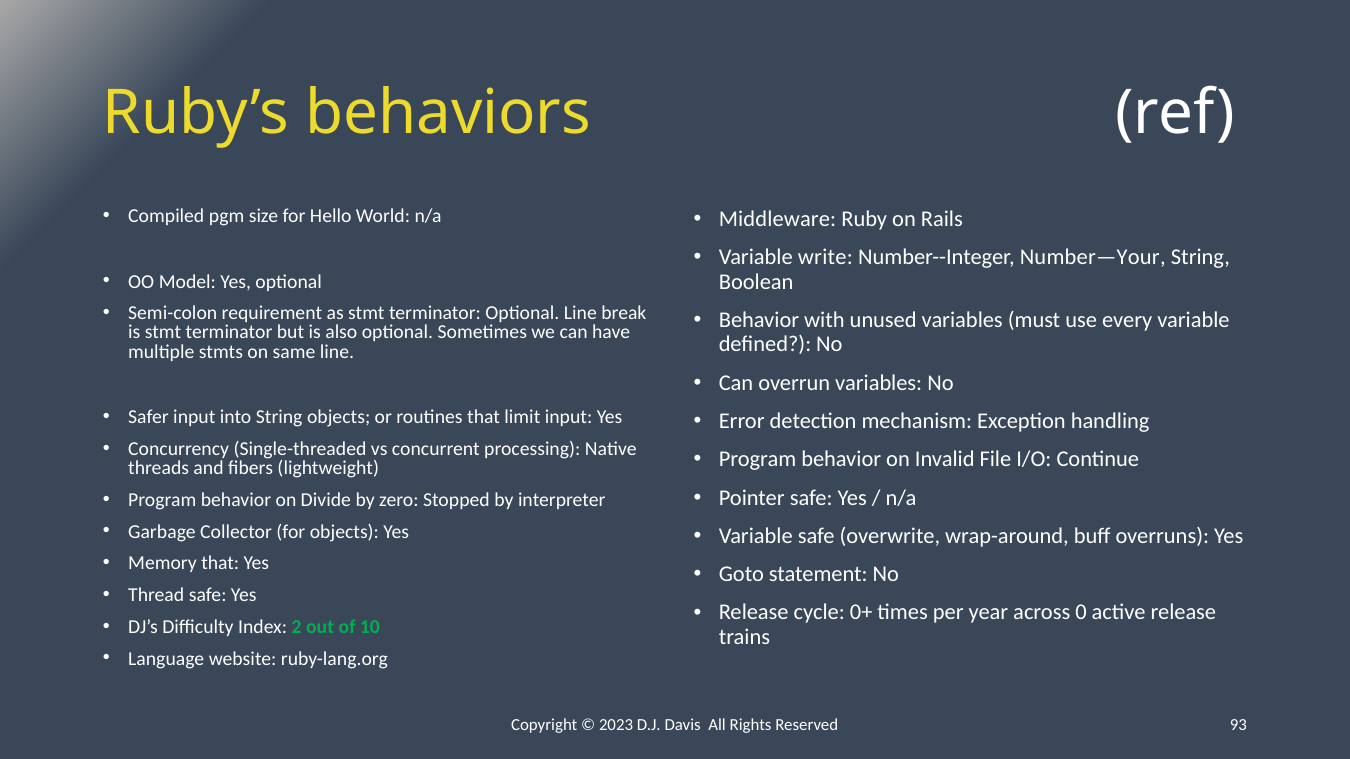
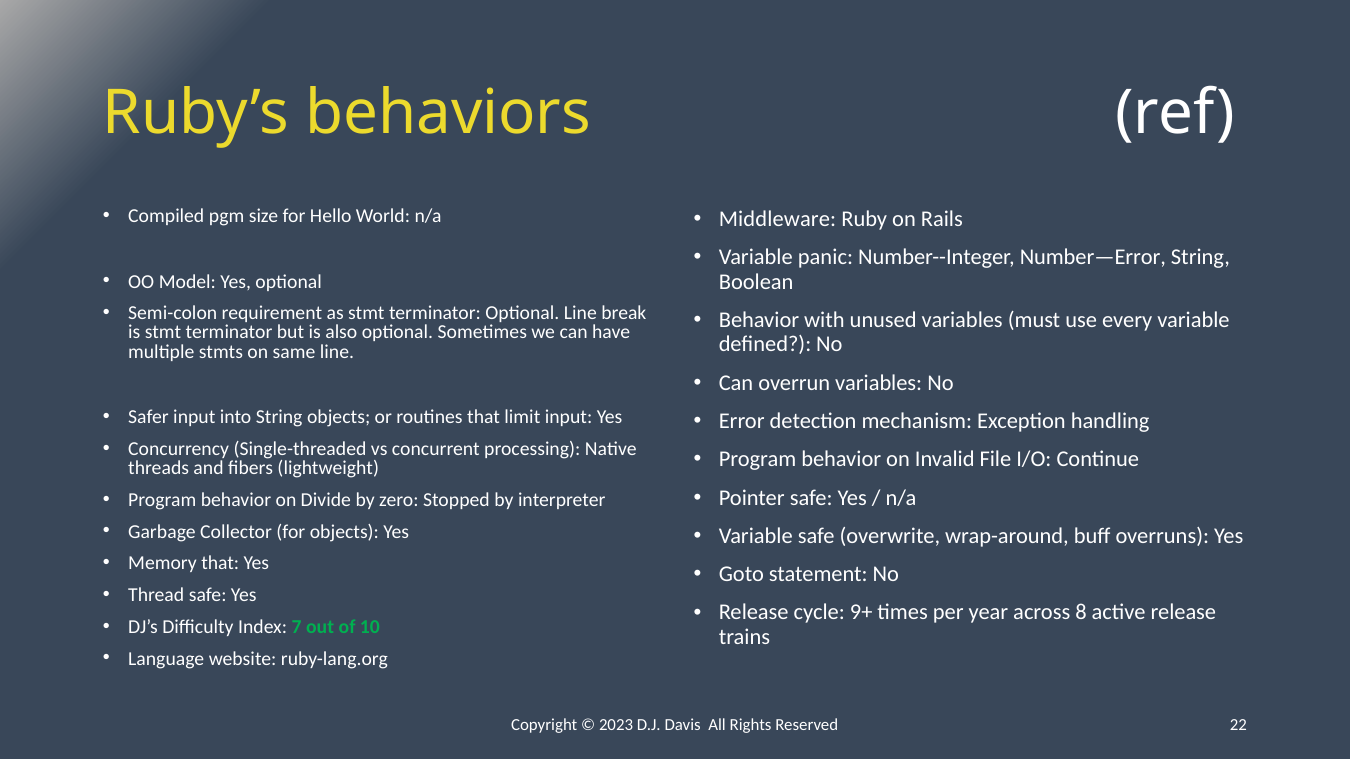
write: write -> panic (825, 258)
Number—Your: Number—Your -> Number—Error (1093, 258)
0+: 0+ -> 9+ (861, 613)
0: 0 -> 8 (1081, 613)
2: 2 -> 7 (297, 627)
93: 93 -> 22 (1238, 725)
